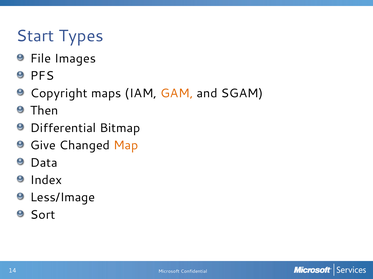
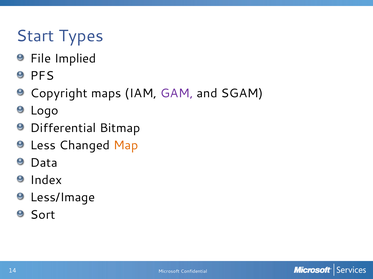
Images: Images -> Implied (75, 59)
GAM colour: orange -> purple (177, 93)
Then: Then -> Logo (44, 111)
Give: Give -> Less (43, 146)
